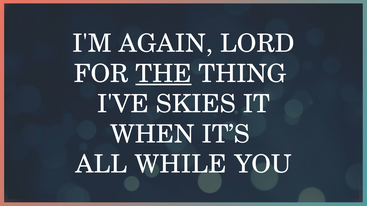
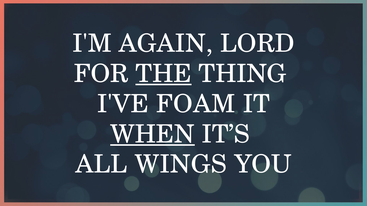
SKIES: SKIES -> FOAM (196, 104)
WHEN underline: none -> present (152, 134)
WHILE: WHILE -> WINGS (181, 165)
